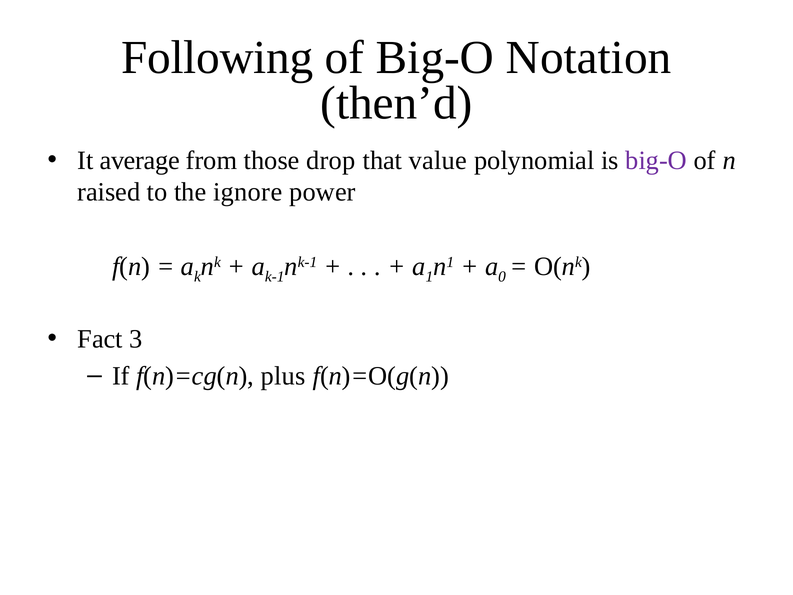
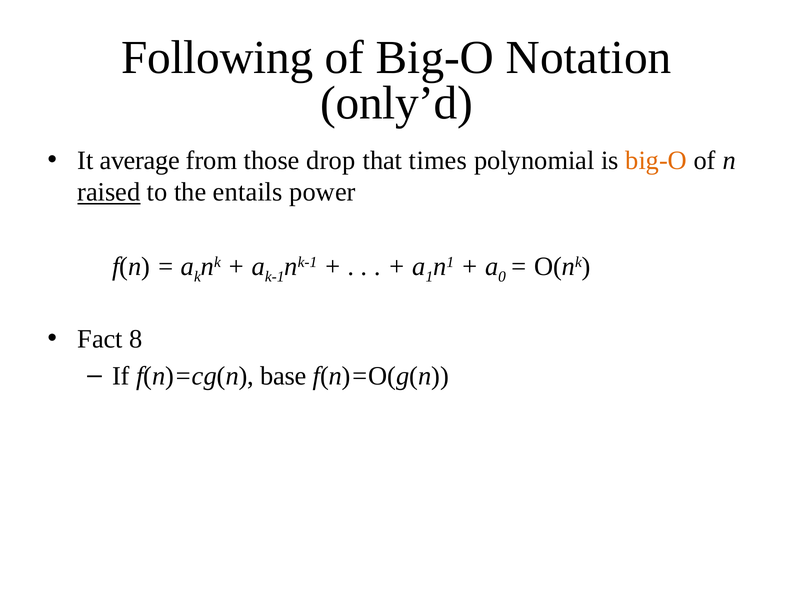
then’d: then’d -> only’d (397, 103)
value: value -> times (438, 160)
big-O colour: purple -> orange (656, 160)
raised underline: none -> present (109, 192)
ignore: ignore -> entails (248, 192)
3: 3 -> 8 (136, 339)
plus: plus -> base (284, 376)
